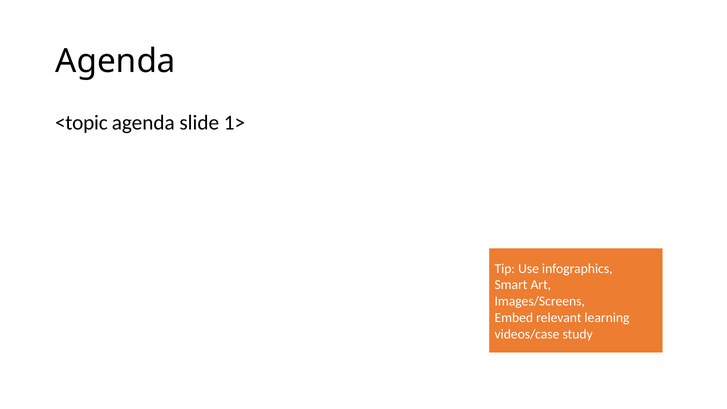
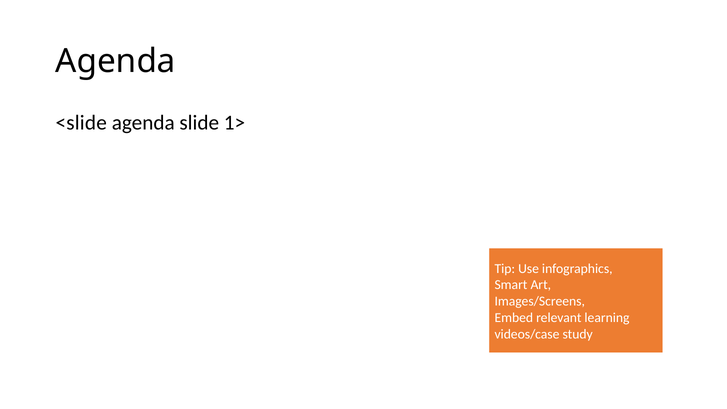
<topic: <topic -> <slide (81, 123)
